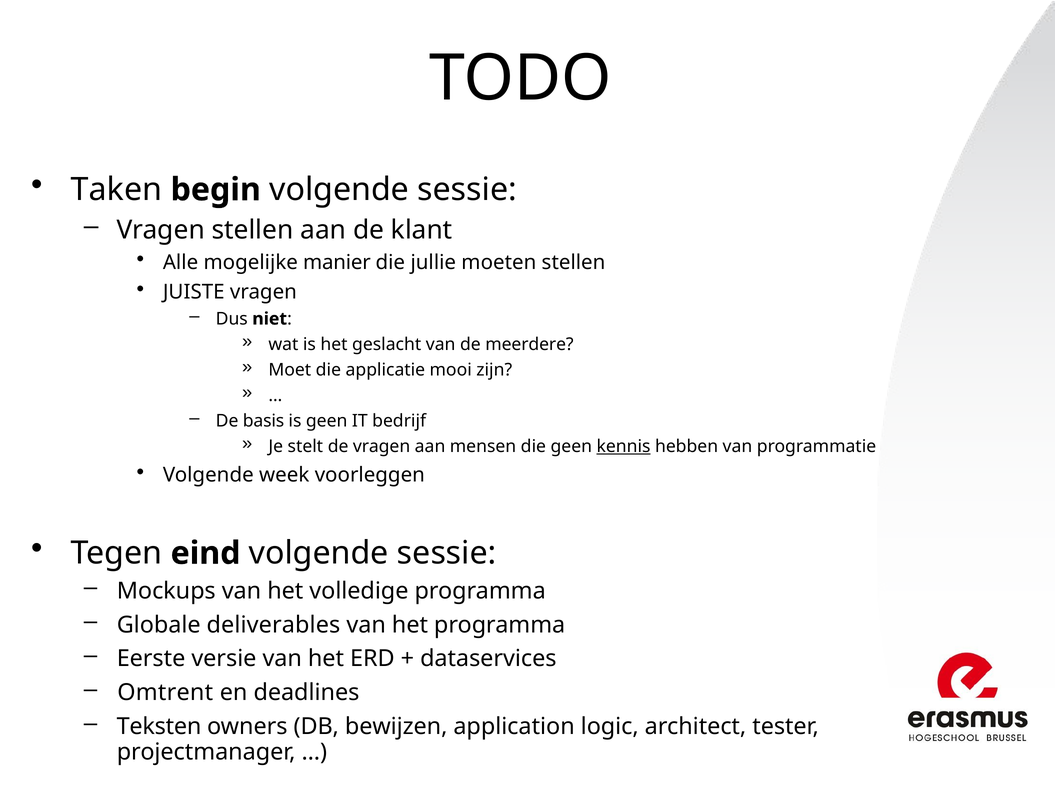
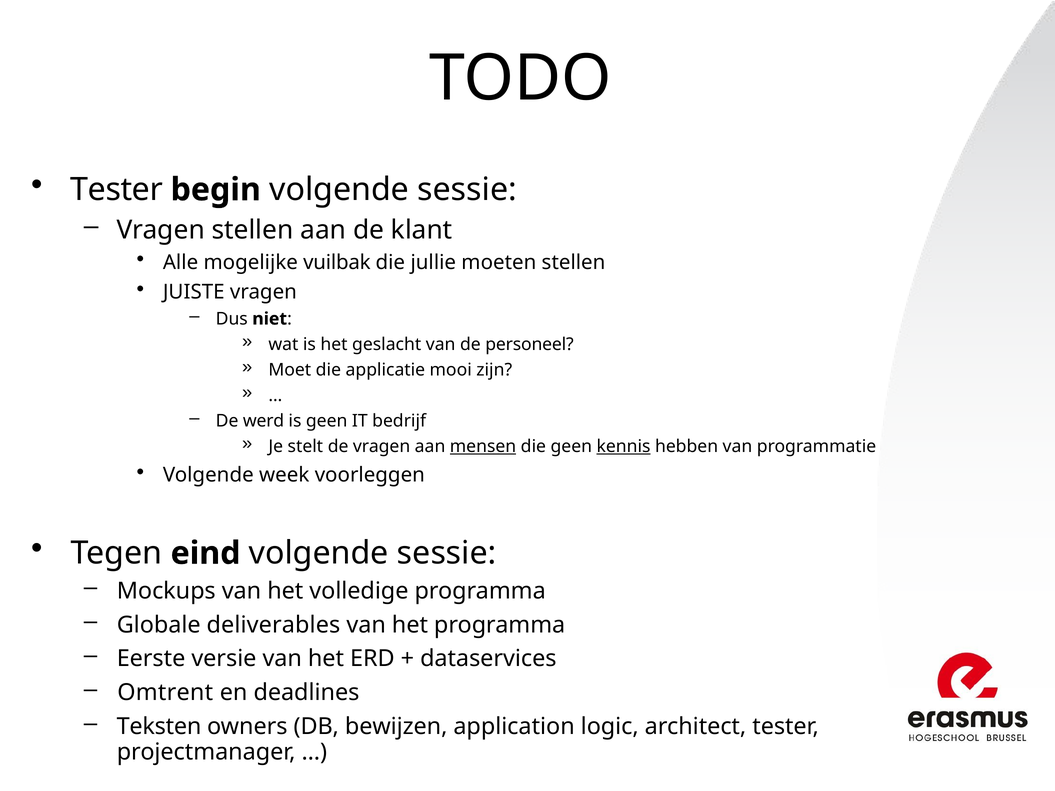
Taken: Taken -> Tester (117, 190)
manier: manier -> vuilbak (337, 262)
meerdere: meerdere -> personeel (530, 344)
basis: basis -> werd (264, 421)
mensen underline: none -> present (483, 447)
